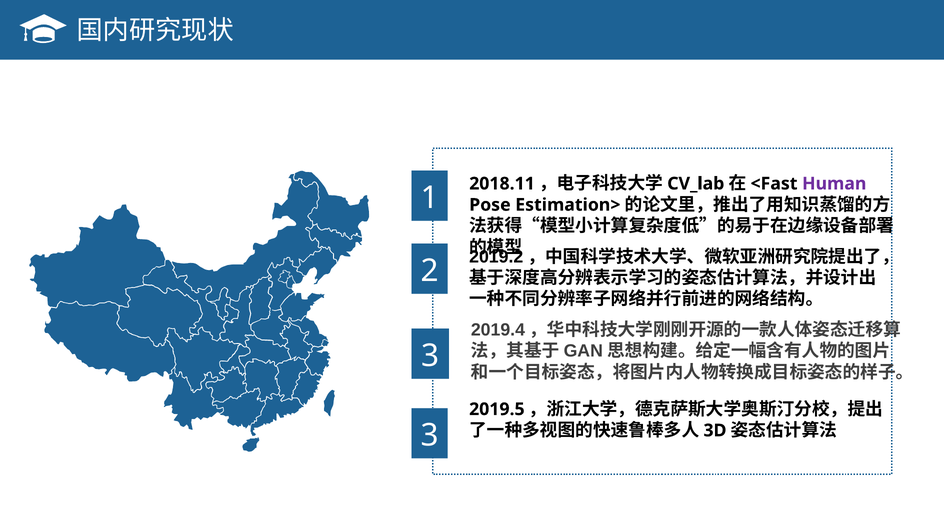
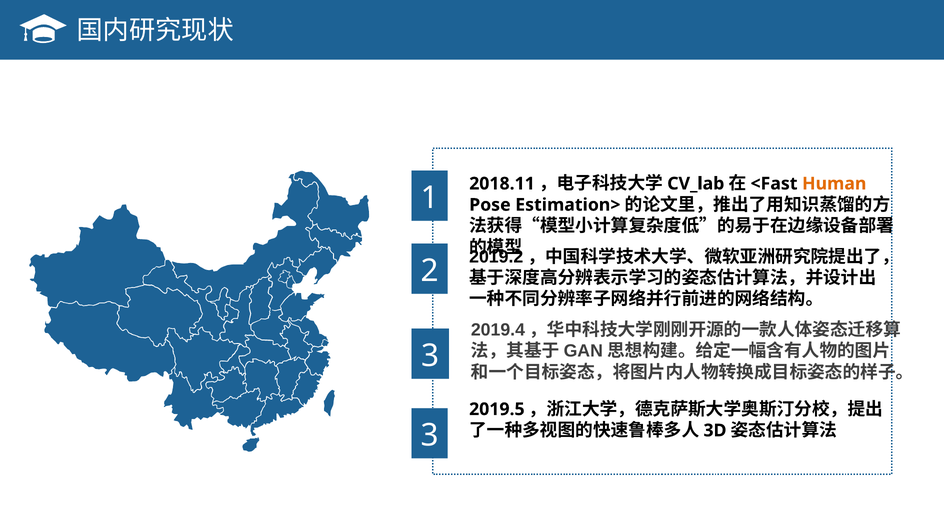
Human colour: purple -> orange (834, 184)
